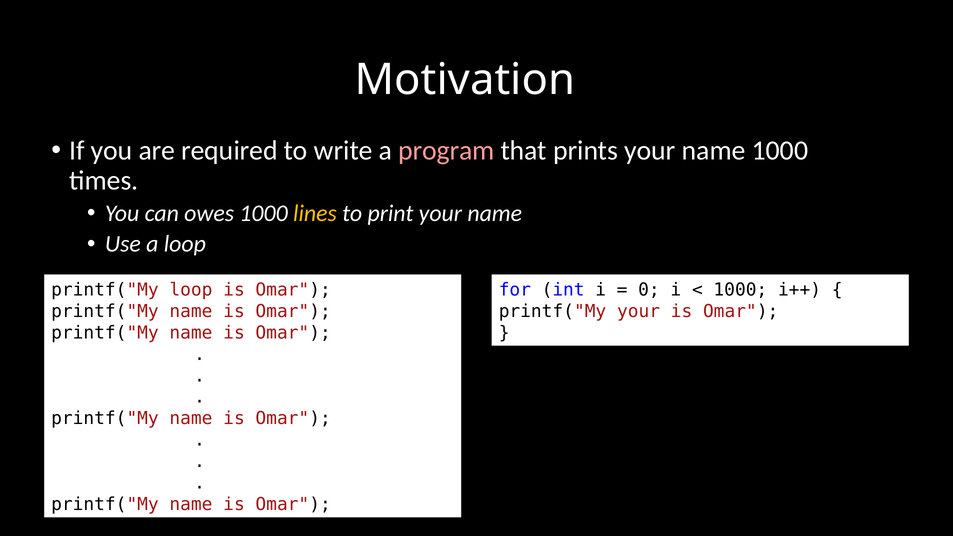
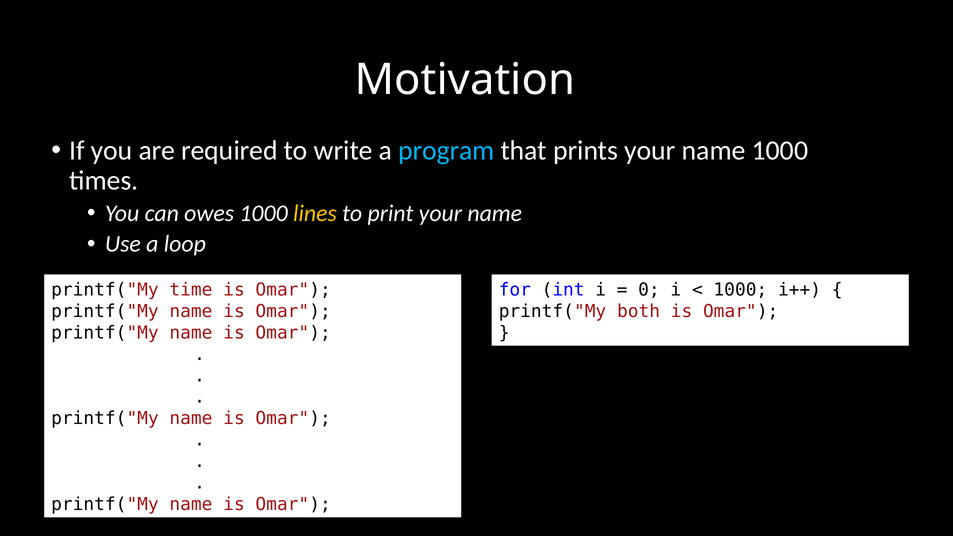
program colour: pink -> light blue (446, 151)
printf("My loop: loop -> time (191, 290)
printf("My your: your -> both (639, 311)
